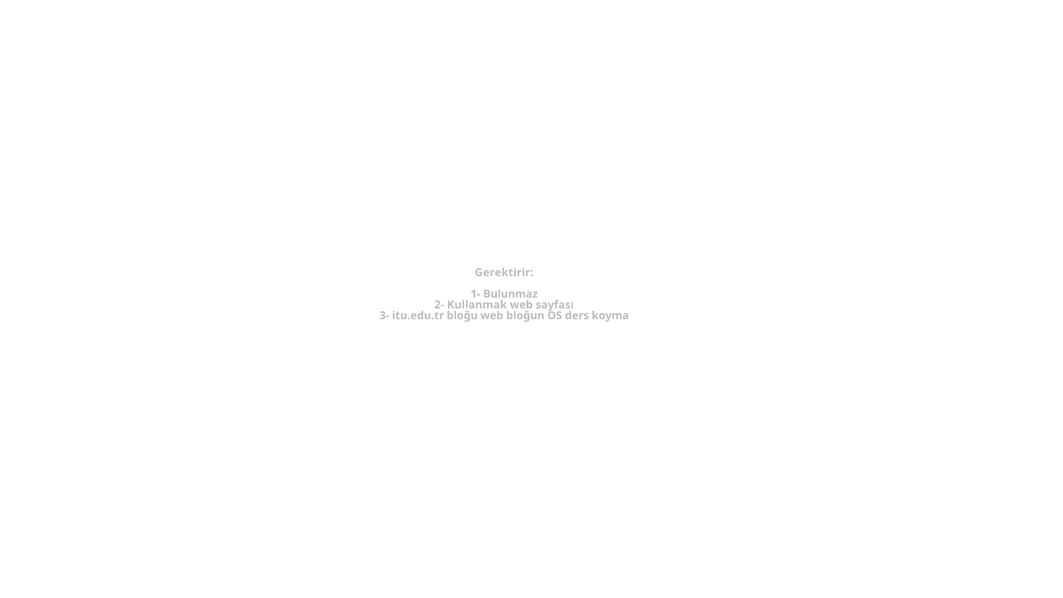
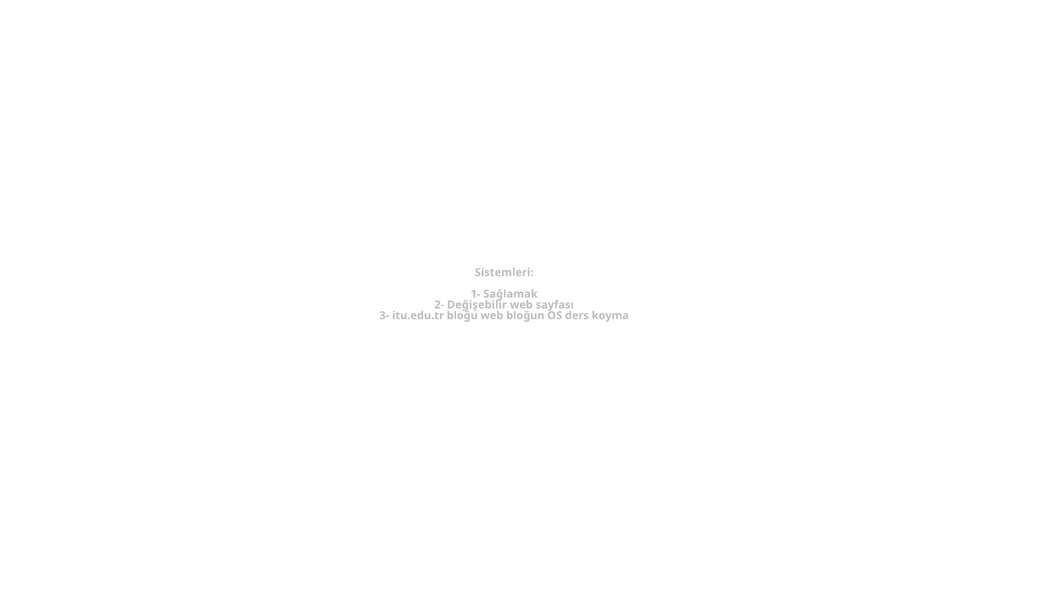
Gerektirir: Gerektirir -> Sistemleri (504, 272)
Bulunmaz: Bulunmaz -> Sağlamak (510, 294)
Kullanmak: Kullanmak -> Değişebilir (477, 305)
